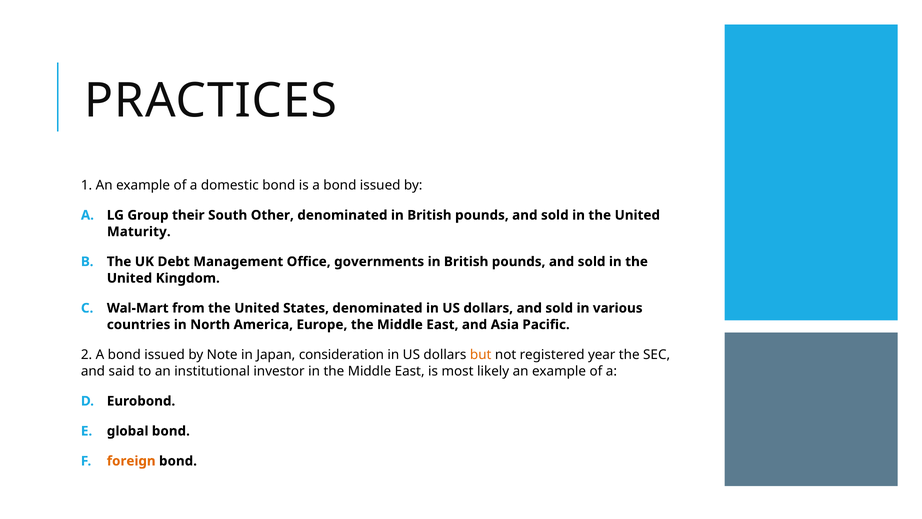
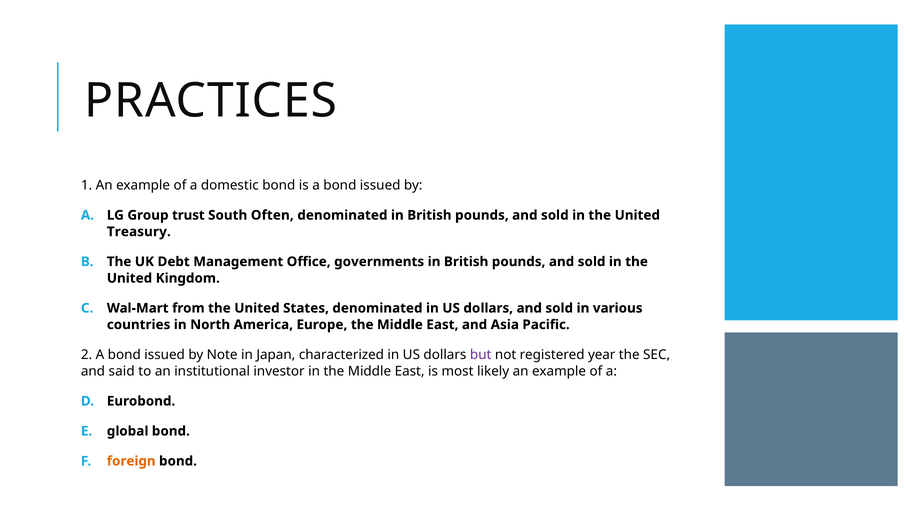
their: their -> trust (188, 215)
Other: Other -> Often (272, 215)
Maturity: Maturity -> Treasury (139, 232)
consideration: consideration -> characterized (341, 354)
but colour: orange -> purple (481, 354)
